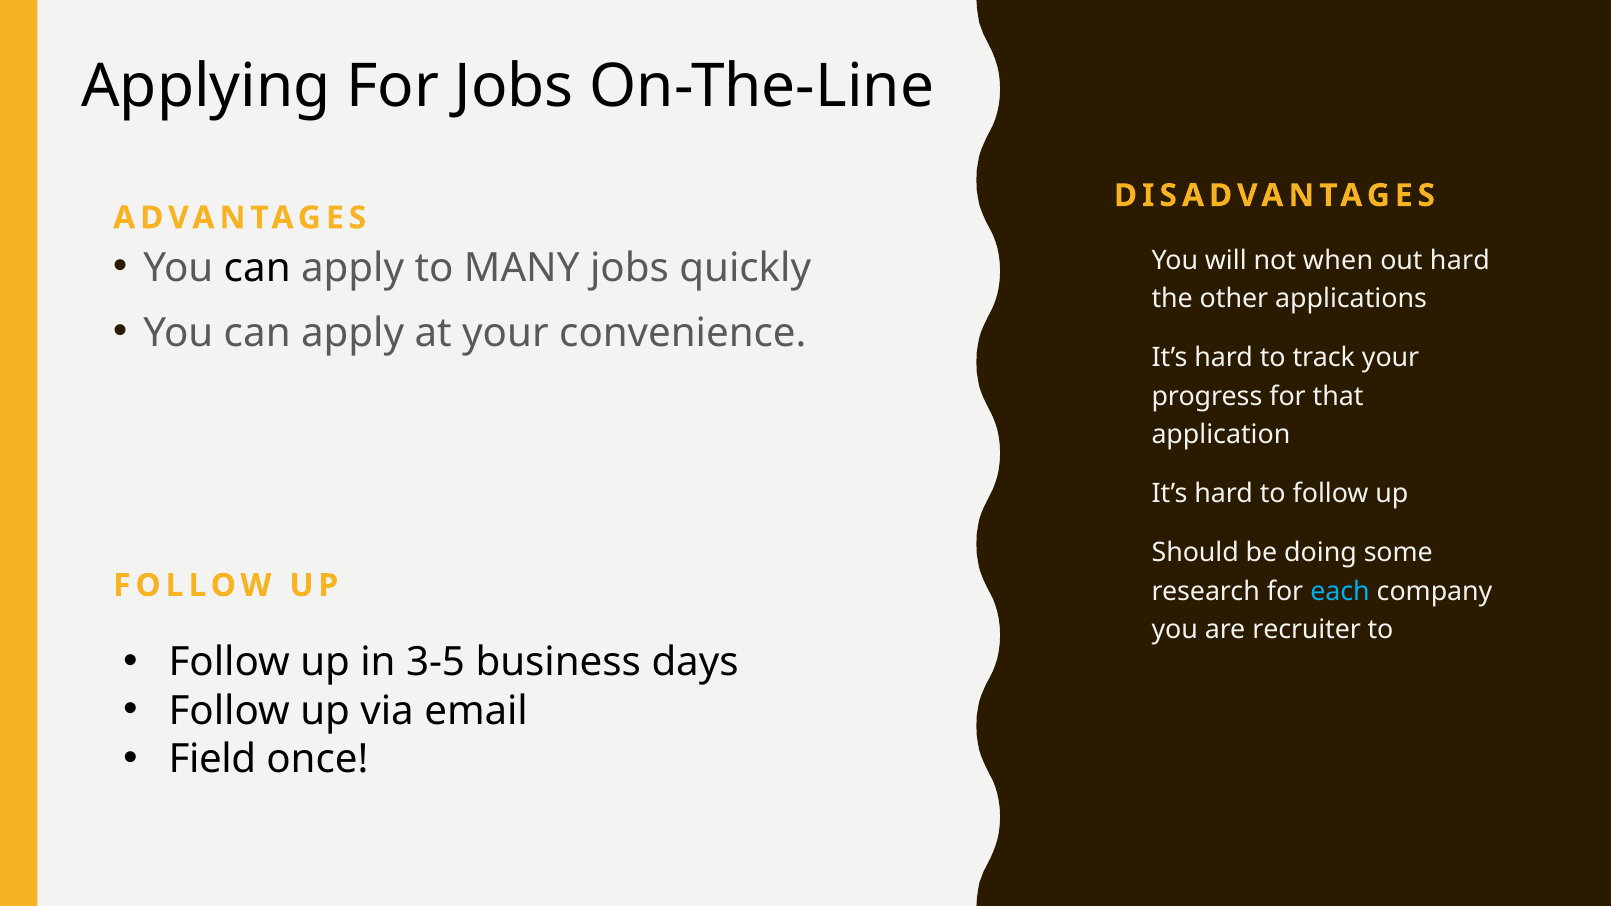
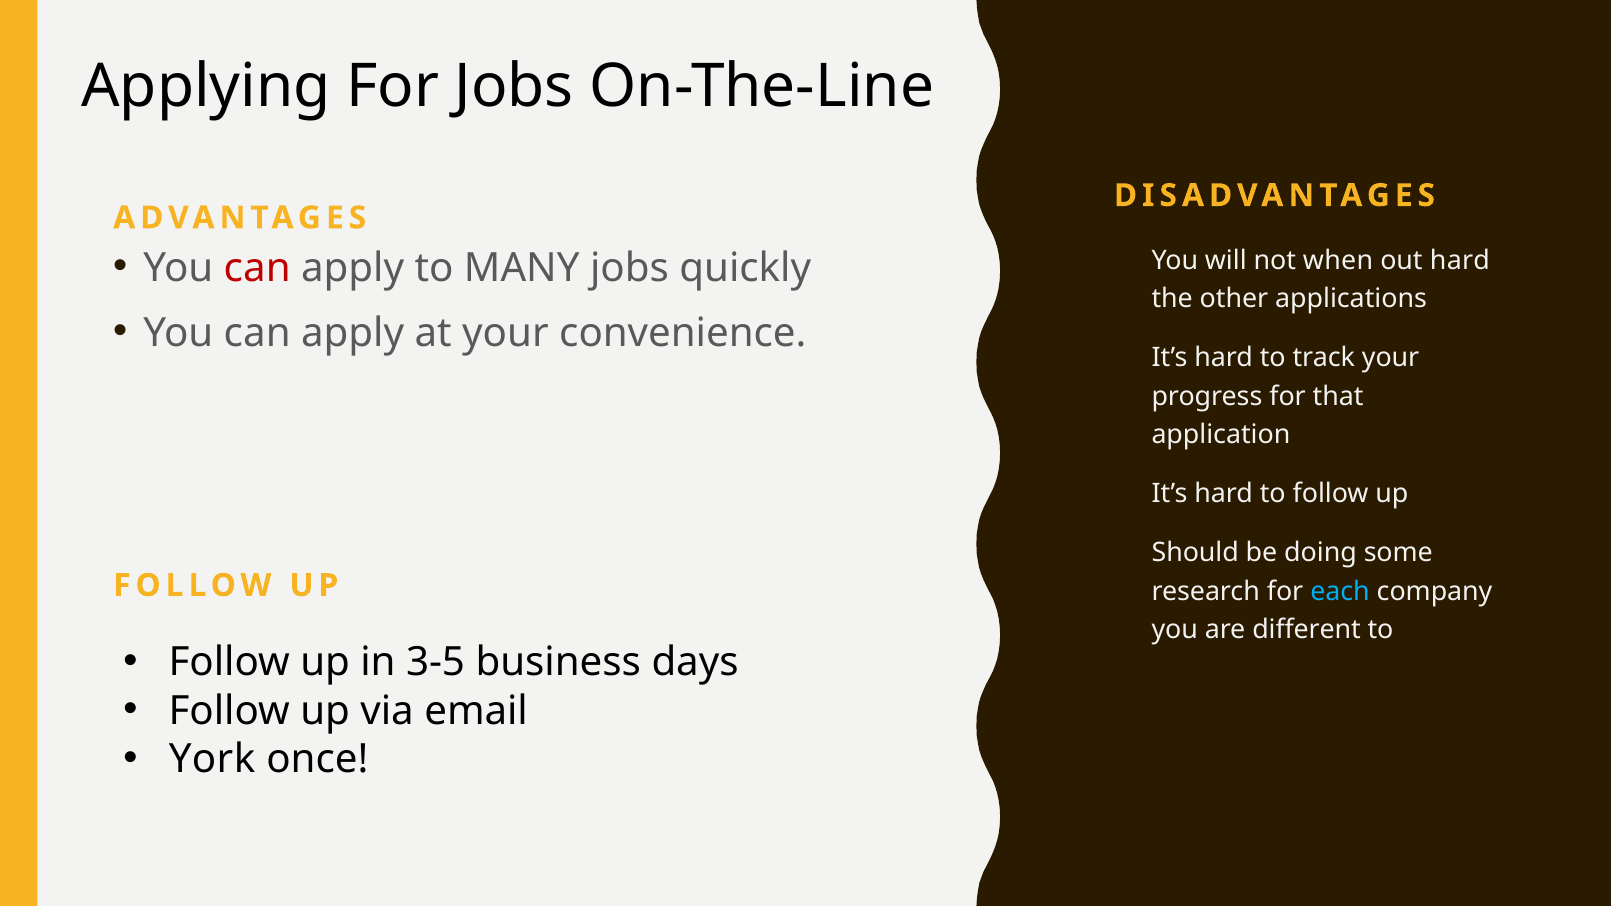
can colour: black -> red (257, 268)
recruiter: recruiter -> different (1307, 630)
Field: Field -> York (212, 759)
